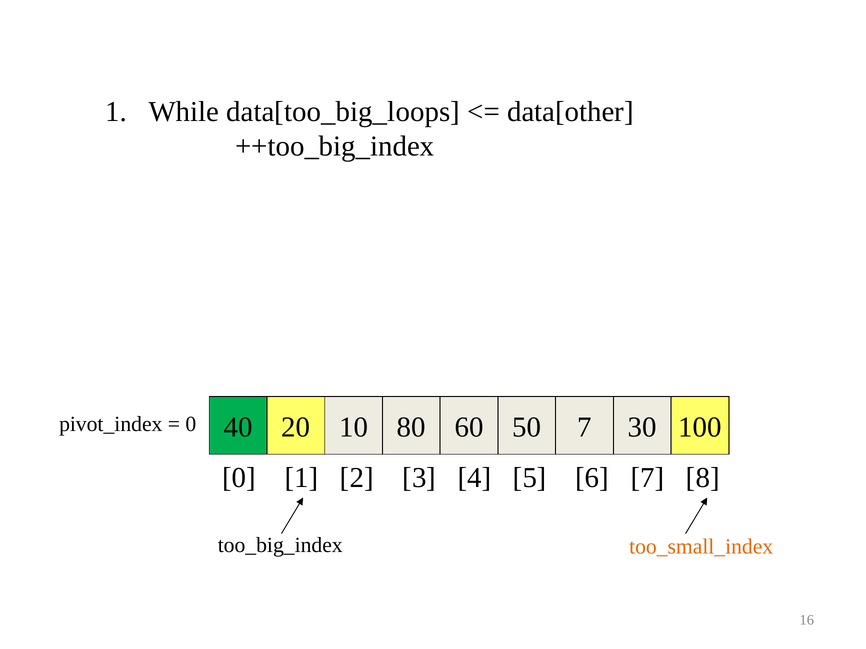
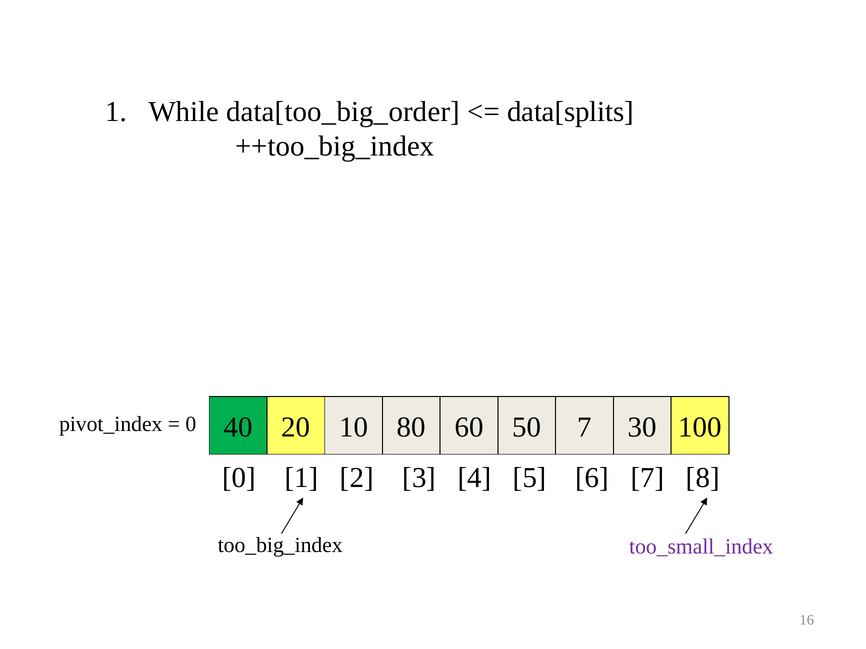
data[too_big_loops: data[too_big_loops -> data[too_big_order (343, 112)
data[other: data[other -> data[splits (570, 112)
too_small_index colour: orange -> purple (701, 547)
